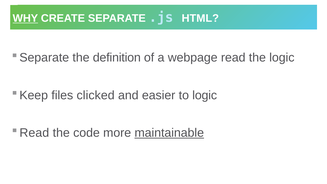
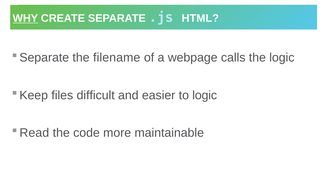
definition: definition -> filename (117, 58)
webpage read: read -> calls (233, 58)
clicked: clicked -> difficult (96, 95)
maintainable underline: present -> none (169, 133)
